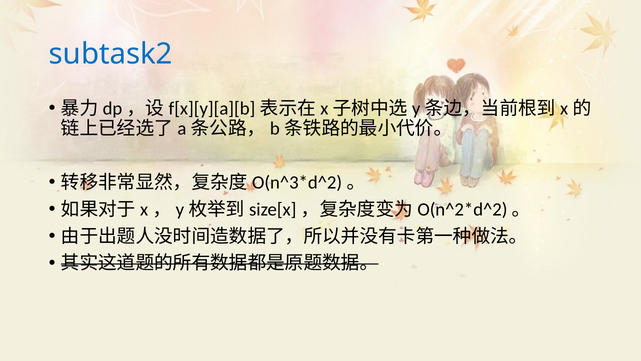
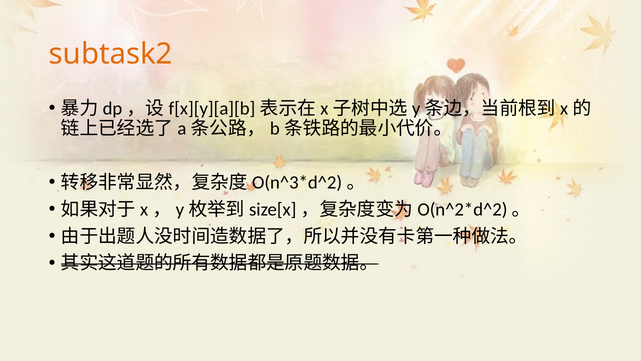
subtask2 colour: blue -> orange (111, 54)
